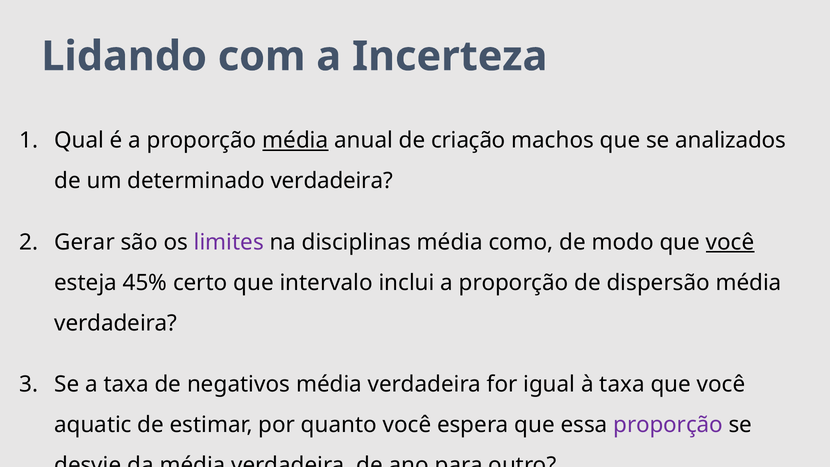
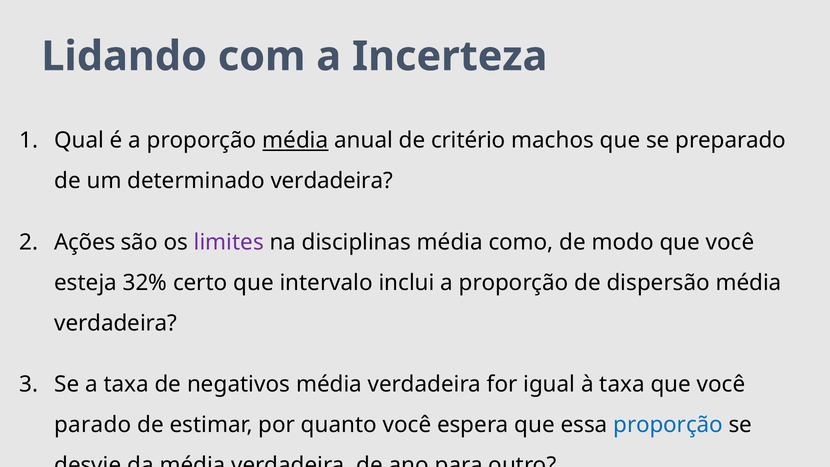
criação: criação -> critério (468, 140)
analizados: analizados -> preparado (731, 140)
Gerar: Gerar -> Ações (85, 242)
você underline: present -> none (730, 242)
45%: 45% -> 32% (145, 283)
aquatic: aquatic -> parado (93, 425)
proporção colour: purple -> blue (668, 425)
